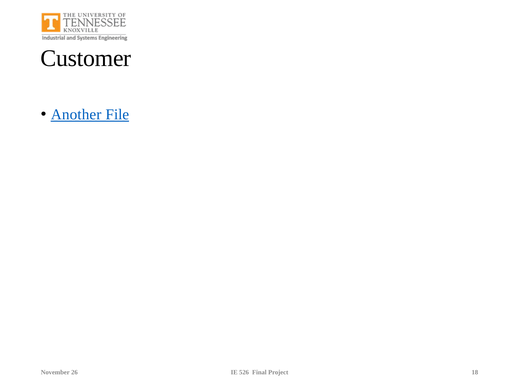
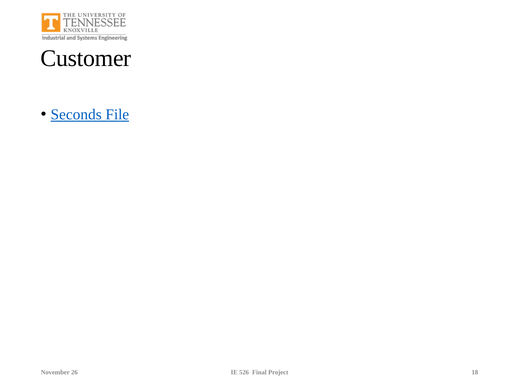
Another: Another -> Seconds (76, 114)
